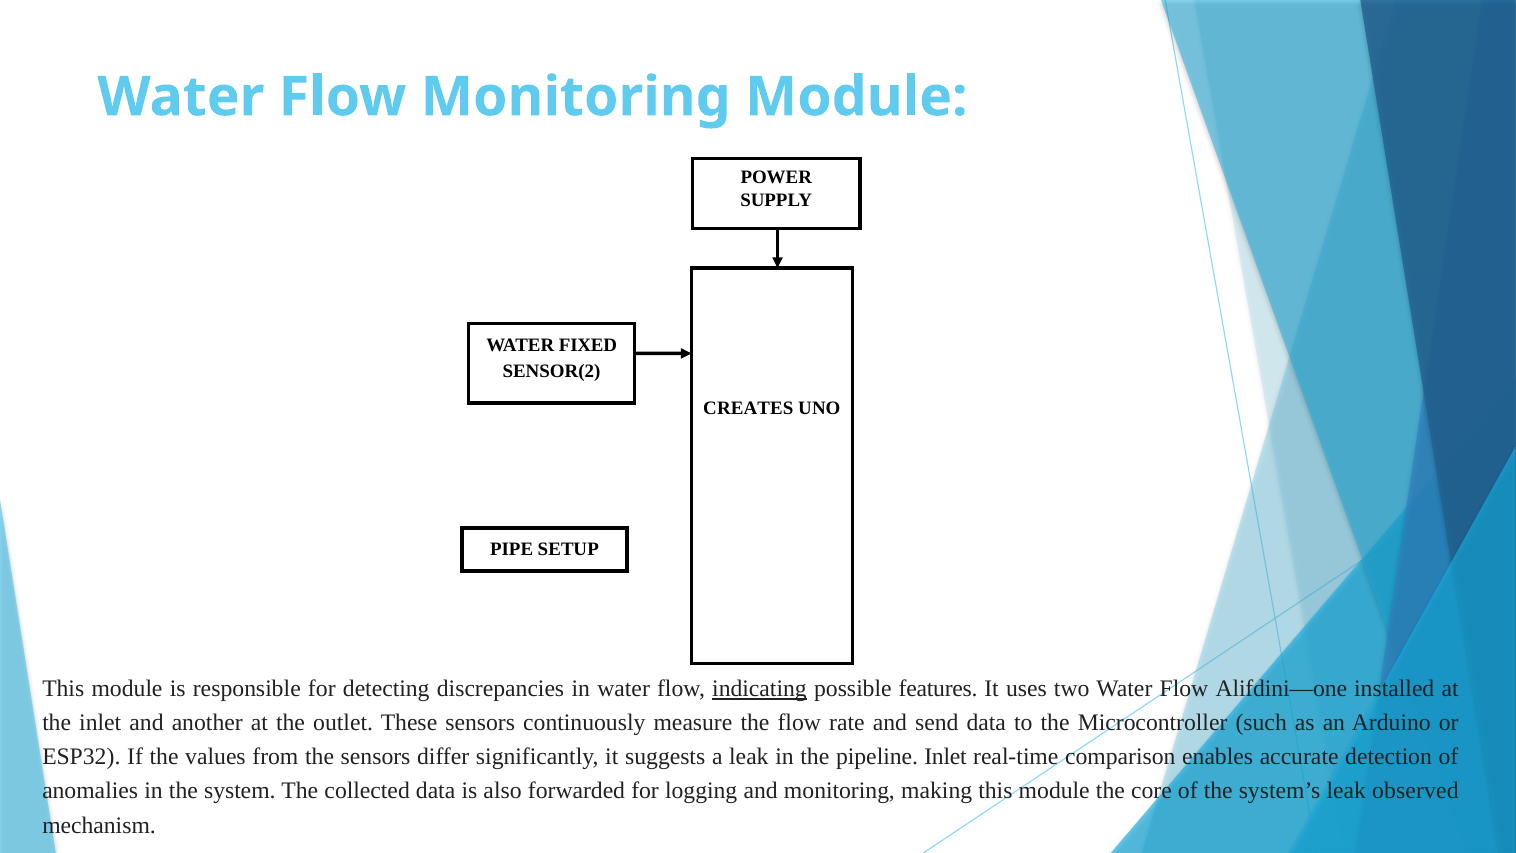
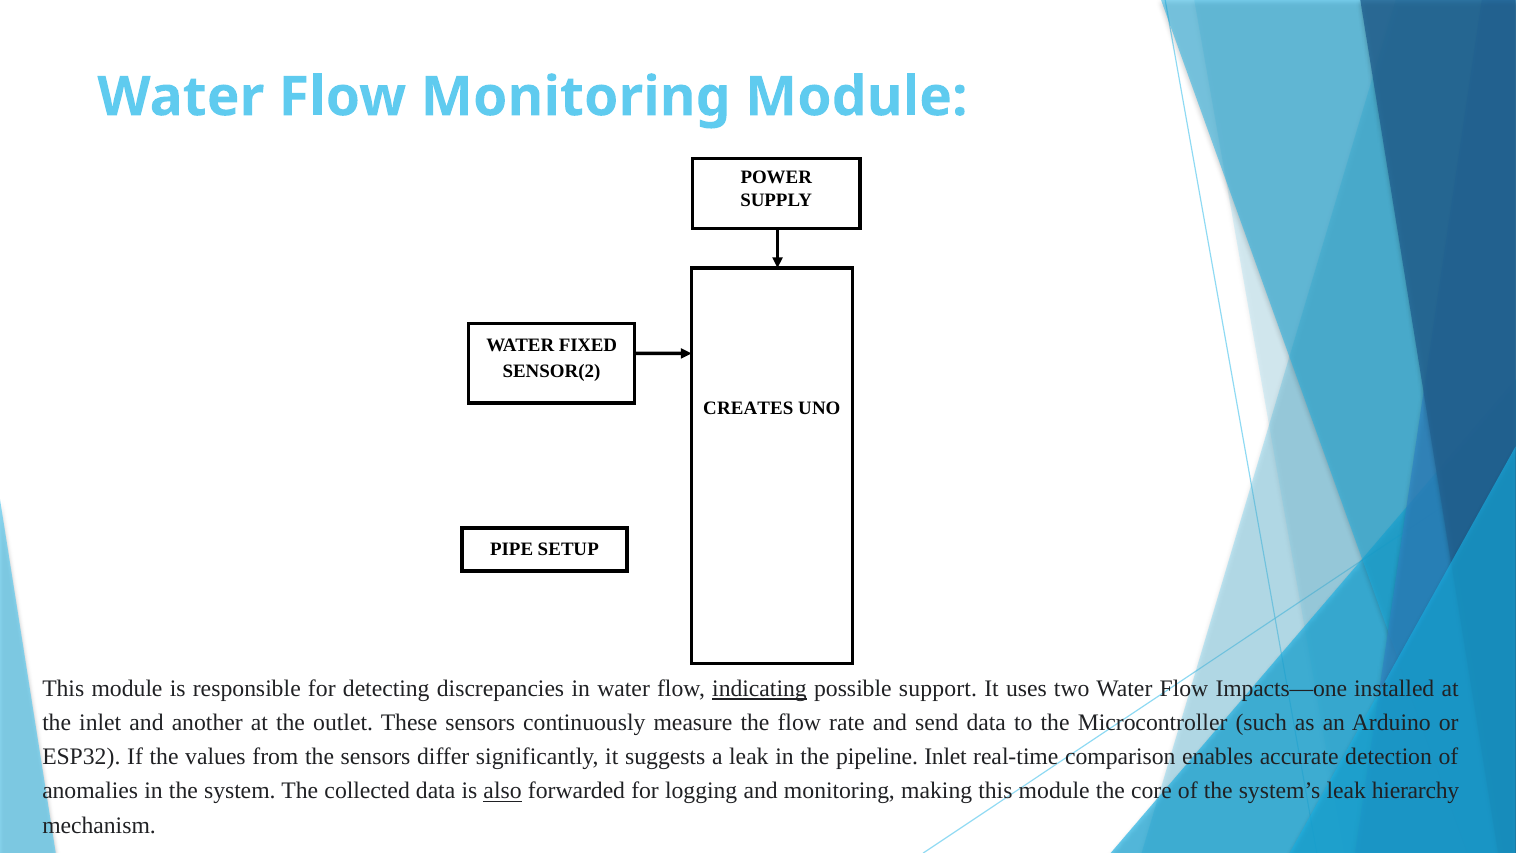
features: features -> support (938, 689)
Alifdini—one: Alifdini—one -> Impacts—one (1281, 689)
also underline: none -> present (503, 791)
observed: observed -> hierarchy (1416, 791)
